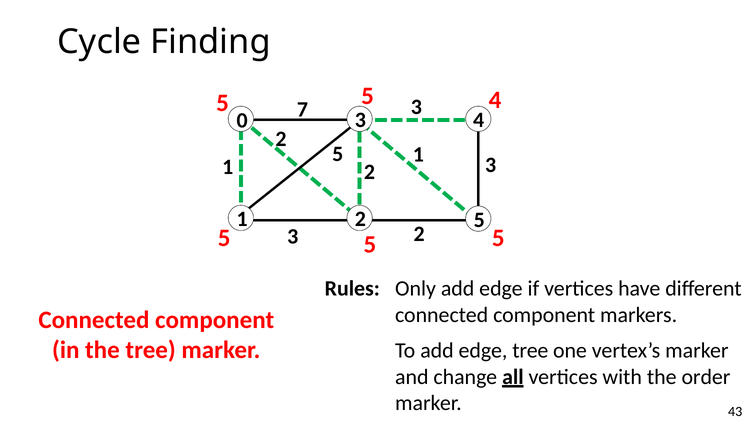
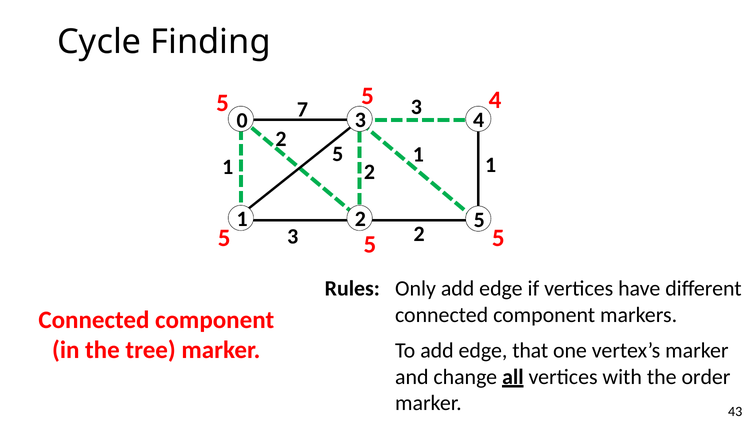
3: 3 -> 1 (491, 165)
edge tree: tree -> that (530, 351)
